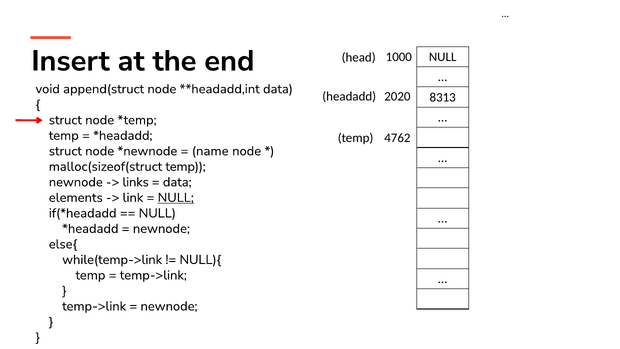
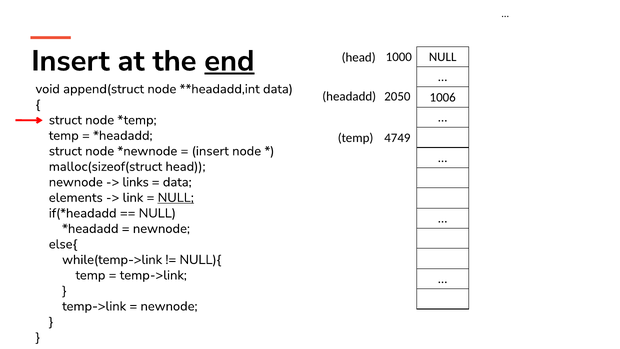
end underline: none -> present (229, 61)
2020: 2020 -> 2050 (397, 96)
8313: 8313 -> 1006 (443, 97)
4762: 4762 -> 4749 (397, 138)
name: name -> insert (210, 151)
malloc(sizeof(struct temp: temp -> head (185, 166)
